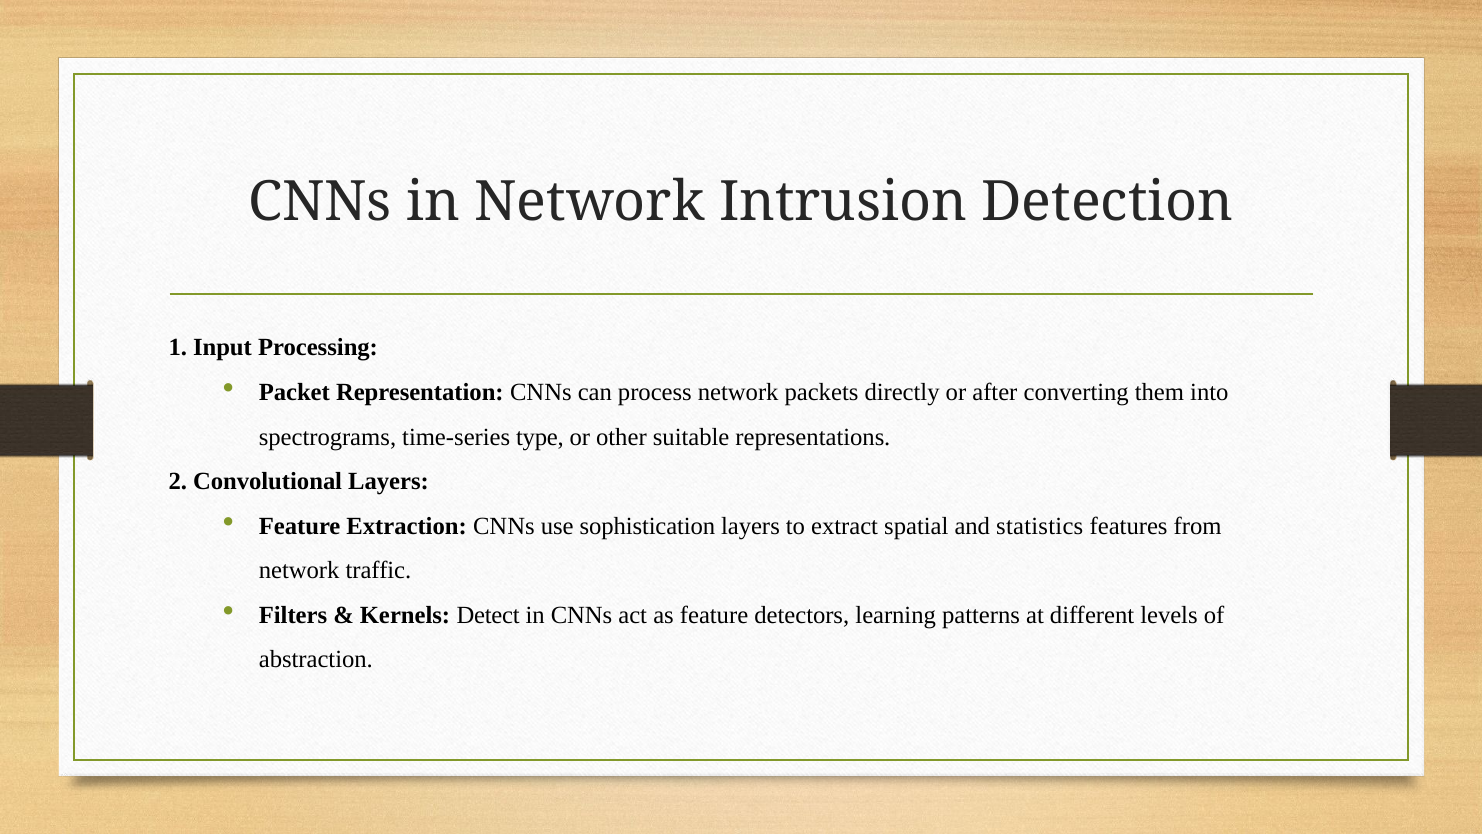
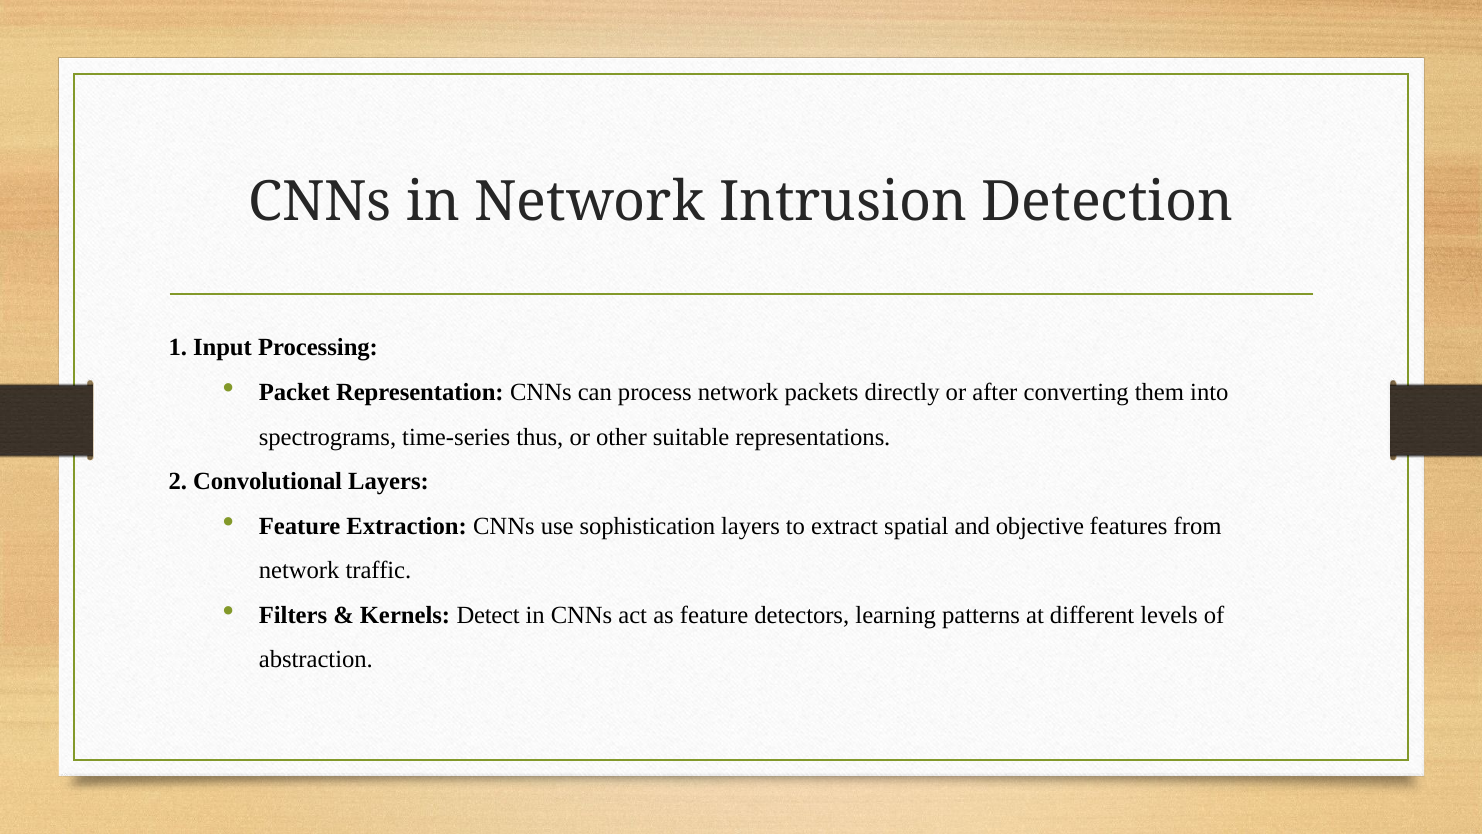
type: type -> thus (540, 437)
statistics: statistics -> objective (1040, 526)
